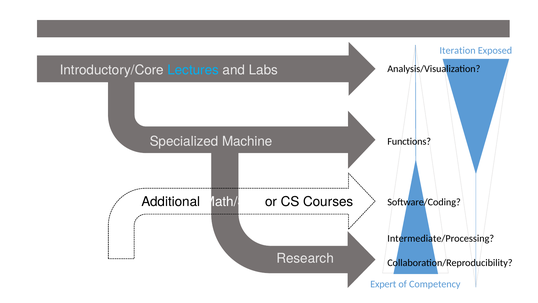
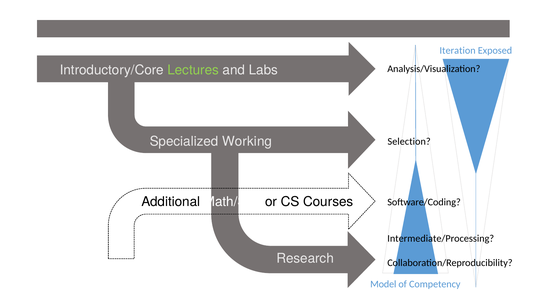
Lectures colour: light blue -> light green (193, 70)
Machine: Machine -> Working (247, 141)
Functions: Functions -> Selection (409, 141)
Expert: Expert -> Model (383, 284)
